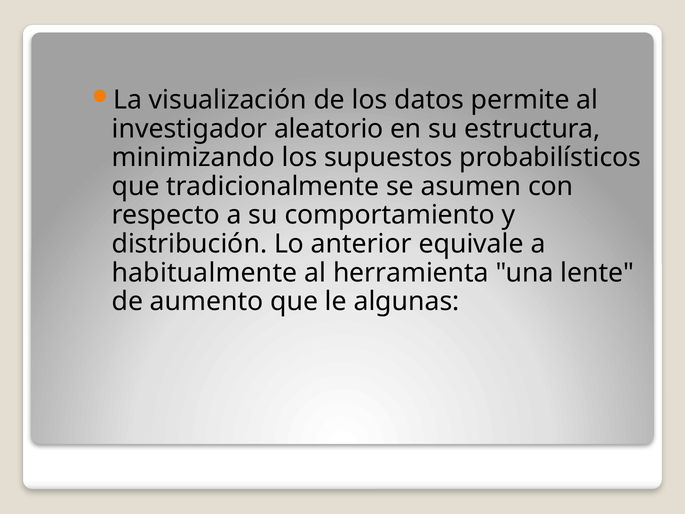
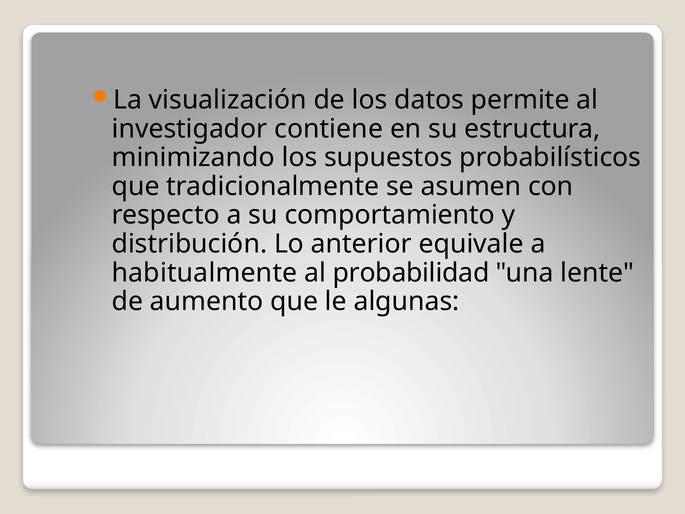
aleatorio: aleatorio -> contiene (329, 129)
herramienta: herramienta -> probabilidad (411, 273)
